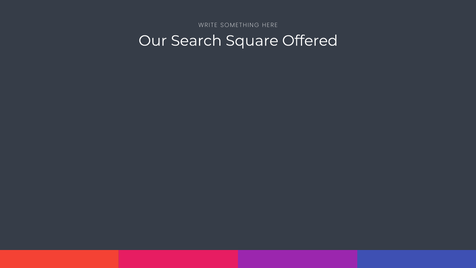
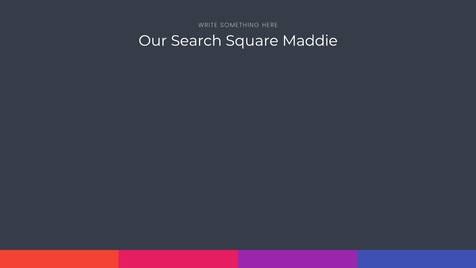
Offered: Offered -> Maddie (310, 41)
